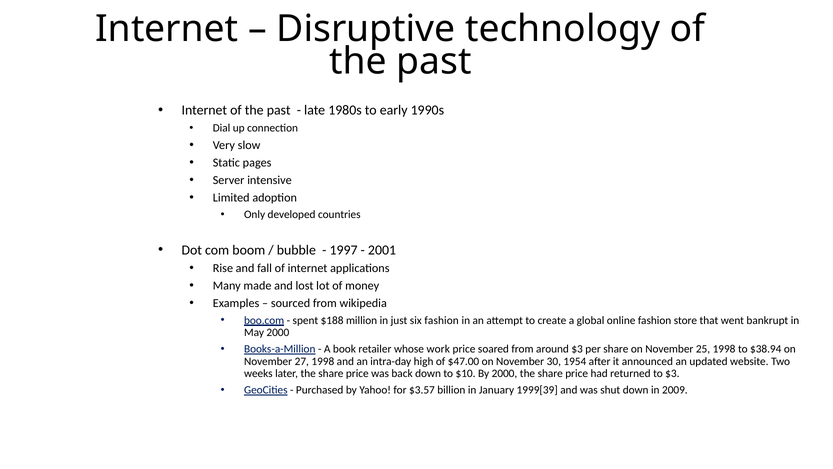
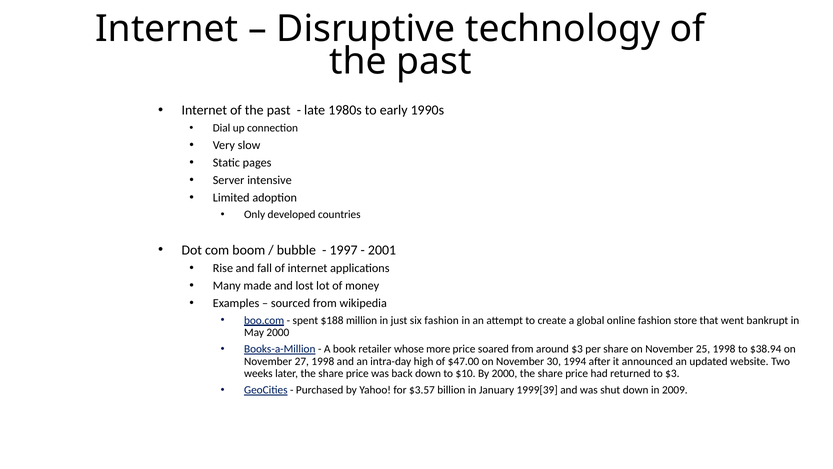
work: work -> more (438, 349)
1954: 1954 -> 1994 (575, 361)
